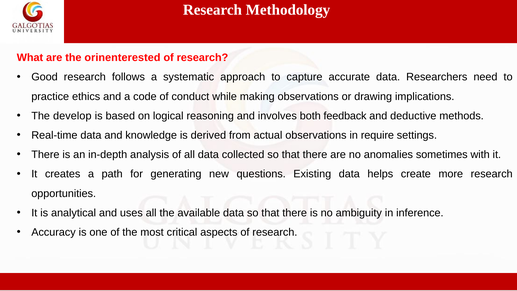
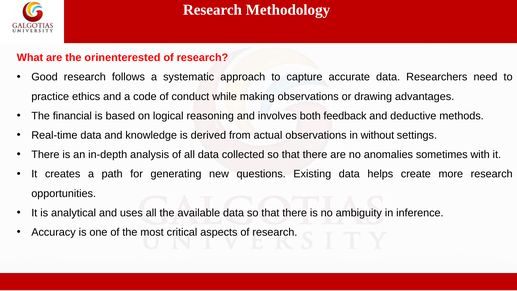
implications: implications -> advantages (425, 96)
develop: develop -> financial (72, 116)
require: require -> without (377, 135)
